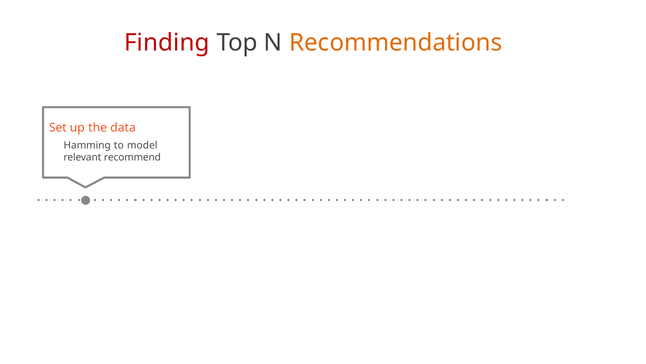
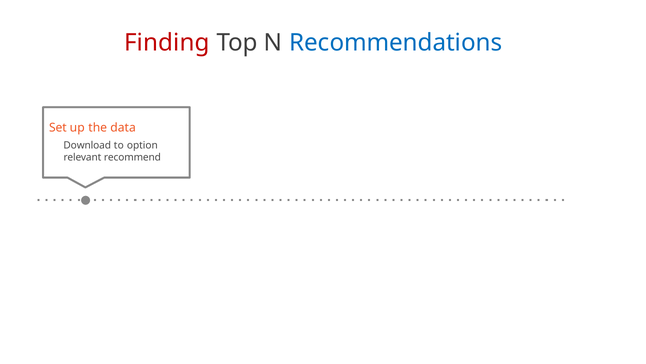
Recommendations colour: orange -> blue (396, 42)
Hamming: Hamming -> Download (87, 145)
model: model -> option (142, 145)
